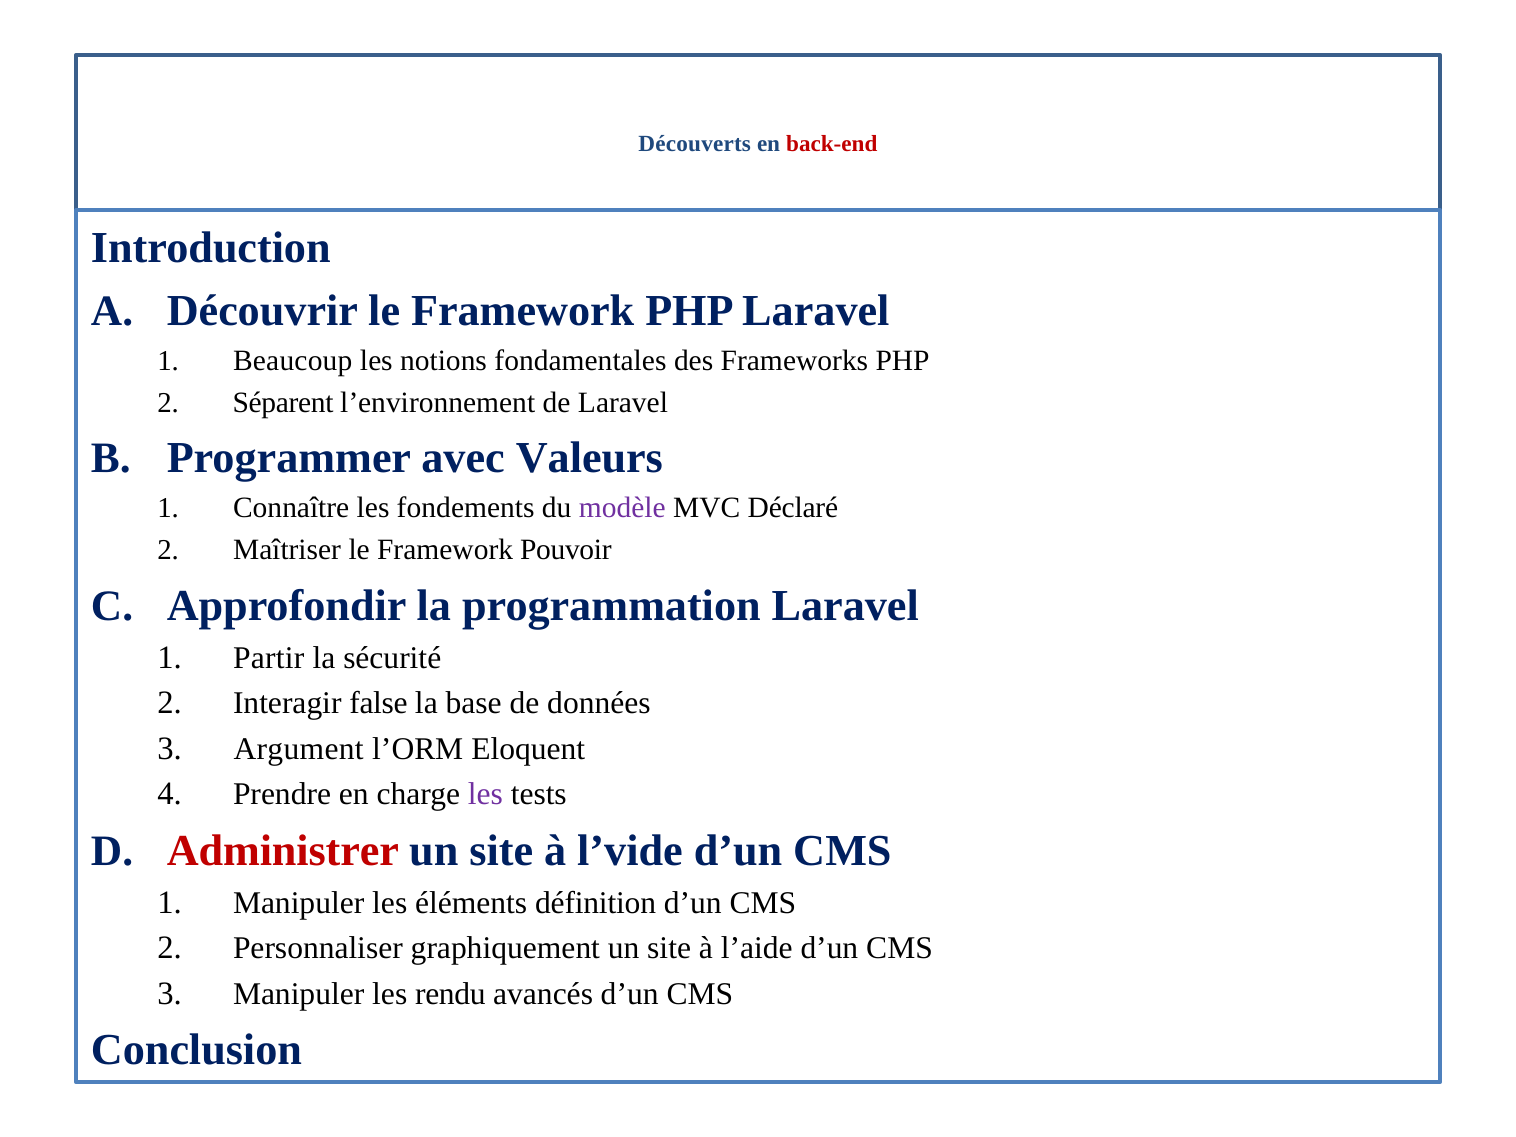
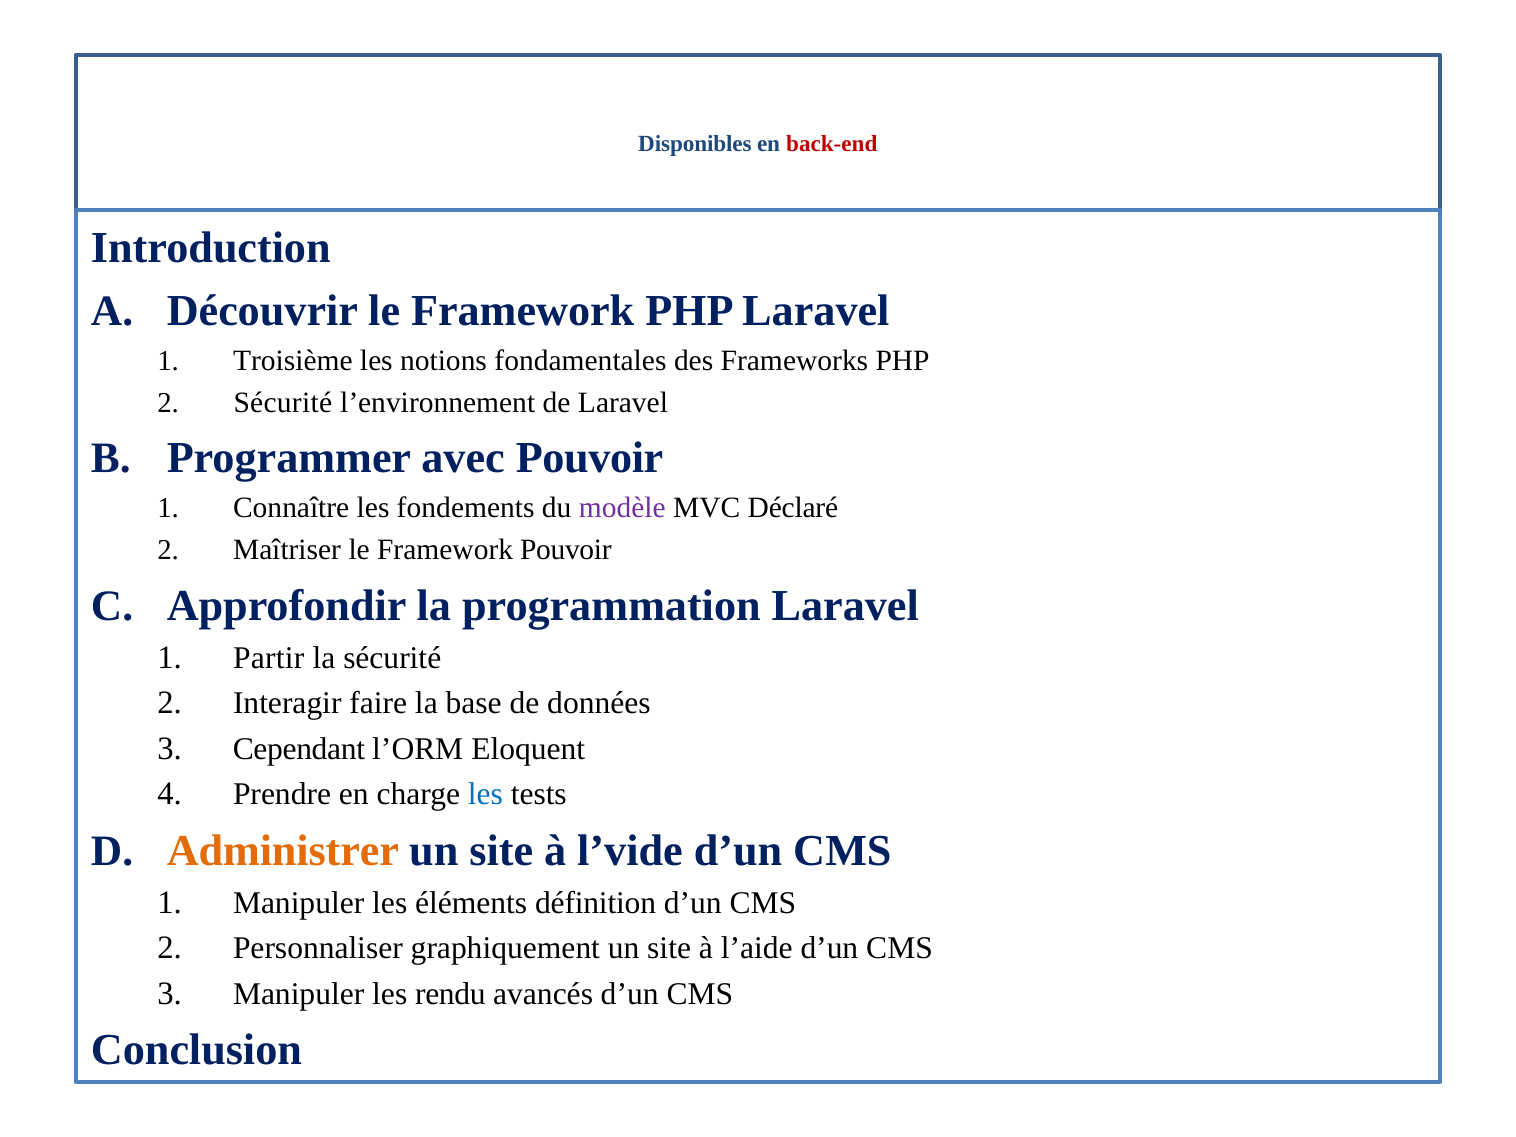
Découverts: Découverts -> Disponibles (695, 144)
Beaucoup: Beaucoup -> Troisième (293, 361)
Séparent: Séparent -> Sécurité (283, 403)
avec Valeurs: Valeurs -> Pouvoir (590, 458)
false: false -> faire (378, 703)
Argument: Argument -> Cependant (299, 749)
les colour: purple -> blue (485, 794)
Administrer colour: red -> orange (283, 851)
